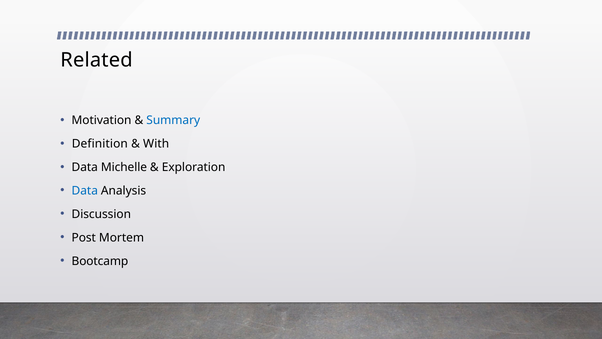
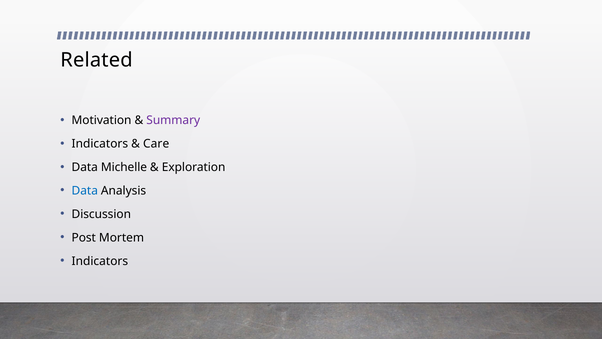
Summary colour: blue -> purple (173, 120)
Definition: Definition -> Indicators (100, 144)
With: With -> Care (156, 144)
Bootcamp: Bootcamp -> Indicators (100, 261)
